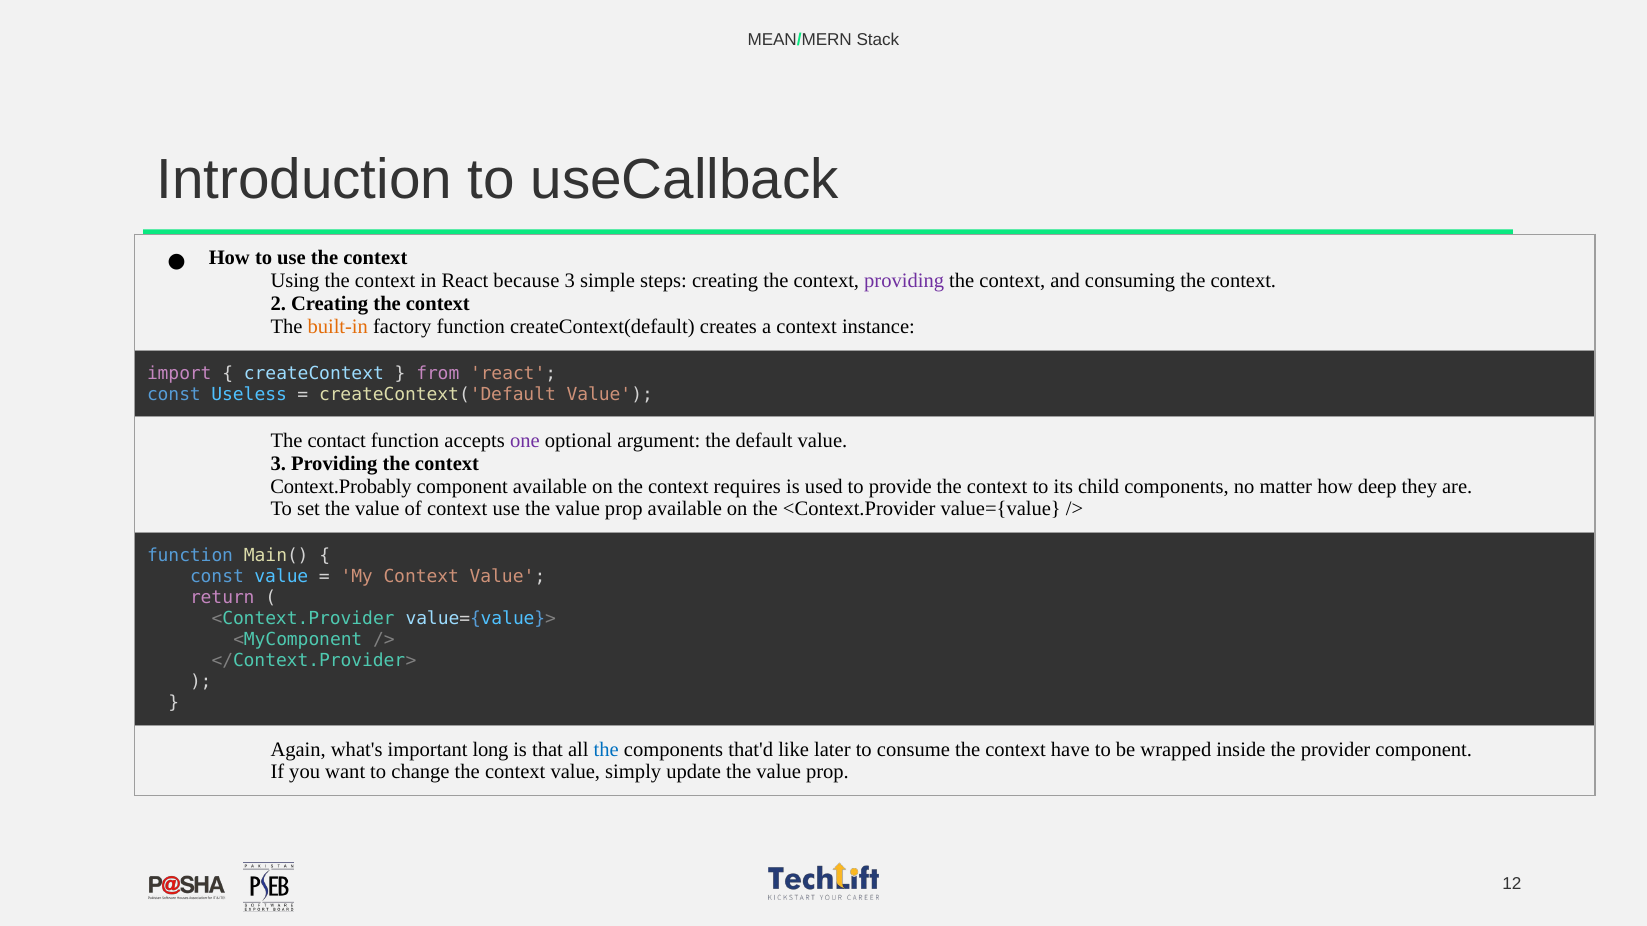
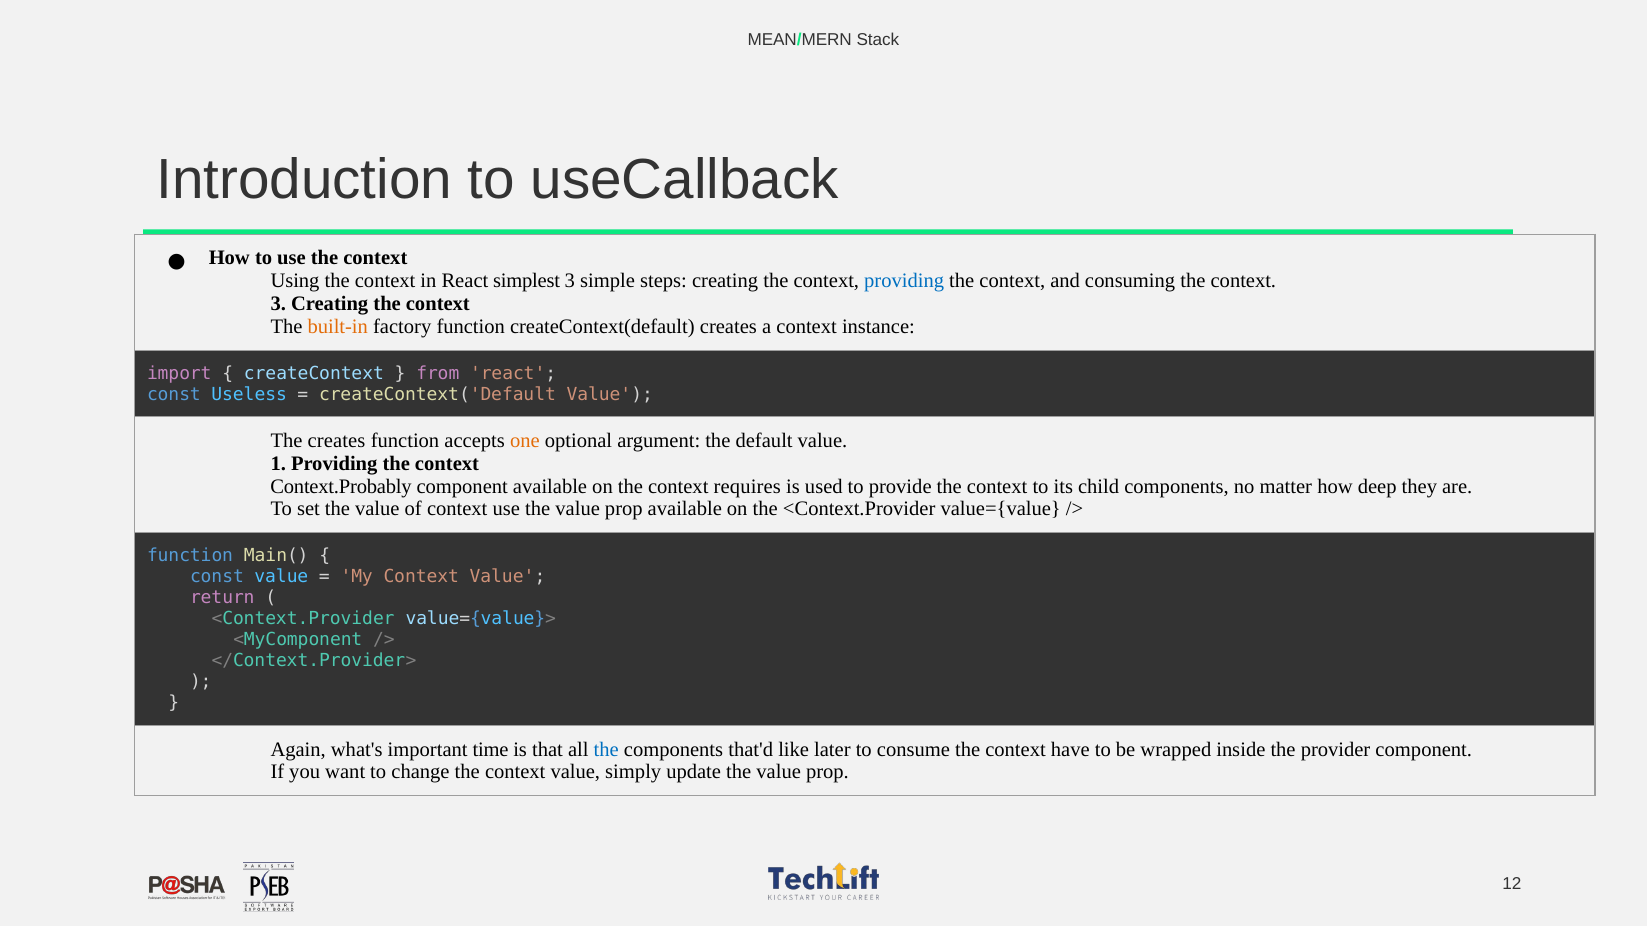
because: because -> simplest (527, 281)
providing colour: purple -> blue (904, 281)
2: 2 -> 3 (278, 304)
The contact: contact -> creates (337, 441)
one colour: purple -> orange (525, 441)
3: 3 -> 1 (278, 464)
long: long -> time (491, 750)
